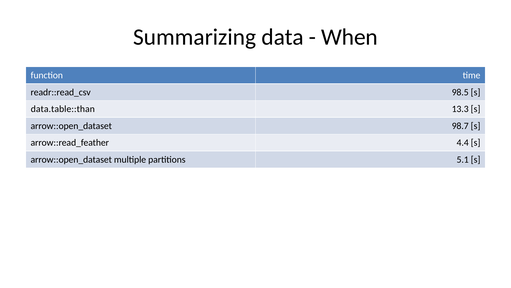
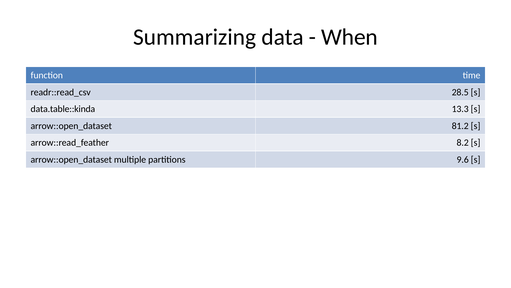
98.5: 98.5 -> 28.5 (460, 92)
data.table::than: data.table::than -> data.table::kinda (63, 109)
98.7: 98.7 -> 81.2 (460, 126)
4.4: 4.4 -> 8.2 (463, 142)
5.1: 5.1 -> 9.6 (463, 159)
